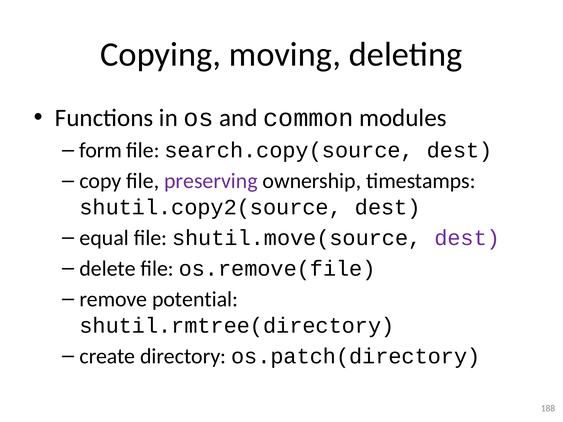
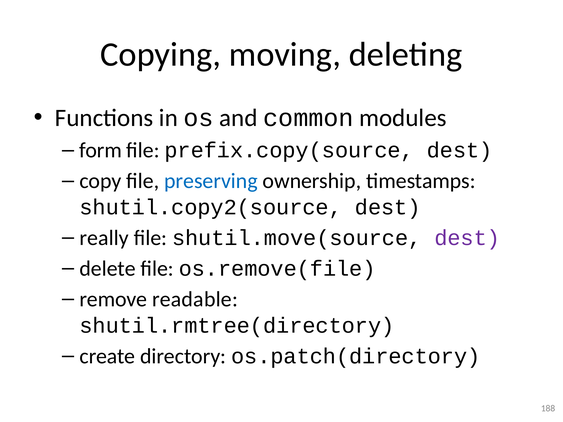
search.copy(source: search.copy(source -> prefix.copy(source (289, 150)
preserving colour: purple -> blue (211, 181)
equal: equal -> really (104, 238)
potential: potential -> readable (195, 299)
